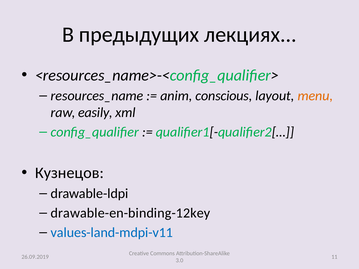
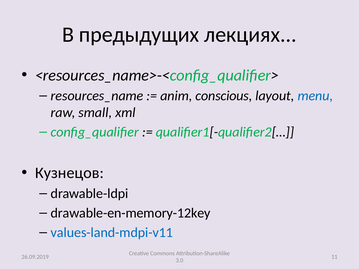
menu colour: orange -> blue (315, 96)
easily: easily -> small (95, 113)
drawable-en-binding-12key: drawable-en-binding-12key -> drawable-en-memory-12key (131, 213)
